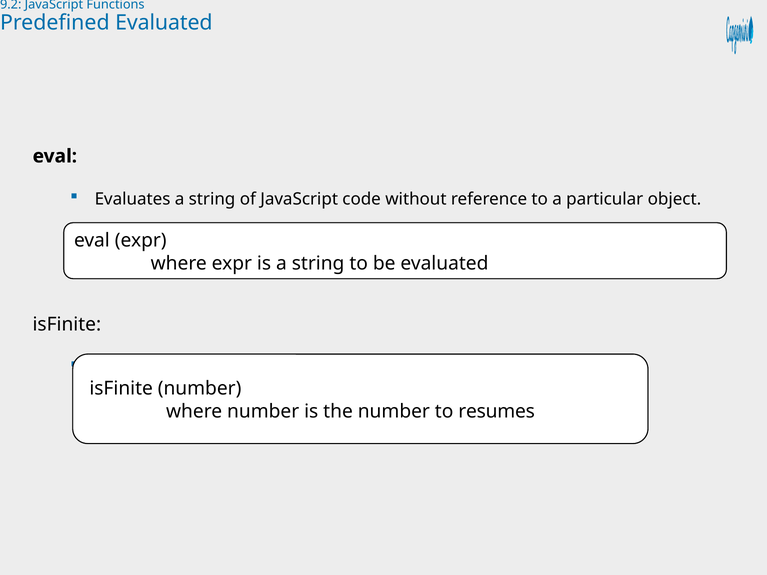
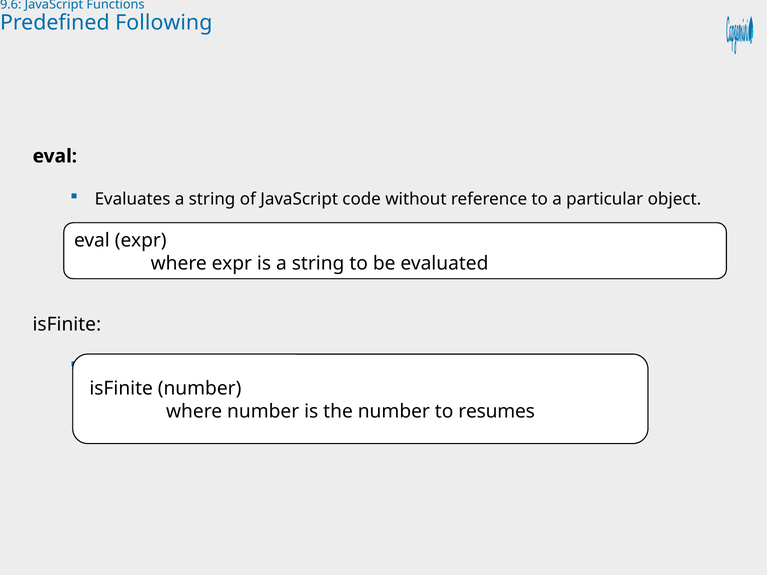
9.2: 9.2 -> 9.6 (11, 4)
Predefined Evaluated: Evaluated -> Following (164, 23)
